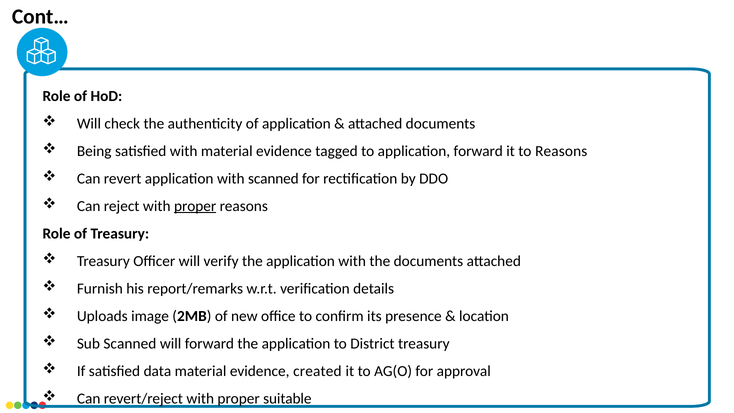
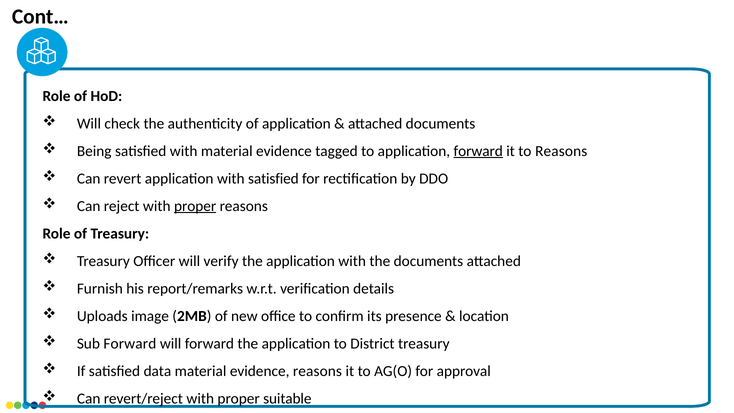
forward underline: none -> present (478, 151)
with scanned: scanned -> satisfied (273, 179)
Sub Scanned: Scanned -> Forward (130, 344)
evidence created: created -> reasons (317, 371)
